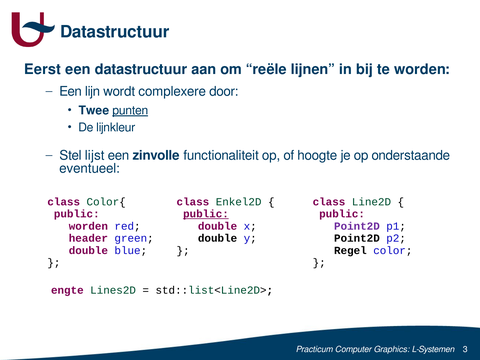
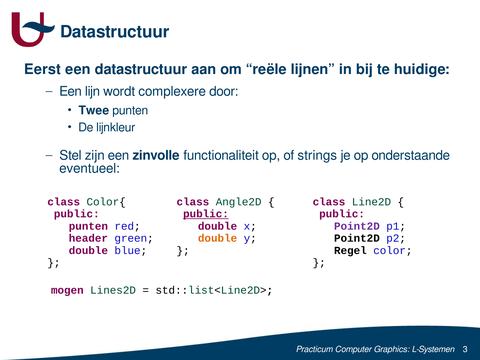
te worden: worden -> huidige (422, 69)
punten underline: present -> none (130, 111)
lijst: lijst -> zijn (95, 155)
hoogte: hoogte -> strings (317, 155)
Enkel2D: Enkel2D -> Angle2D (239, 202)
worden: worden -> punten (88, 226)
double colour: black -> orange (218, 238)
engte: engte -> mogen (67, 290)
